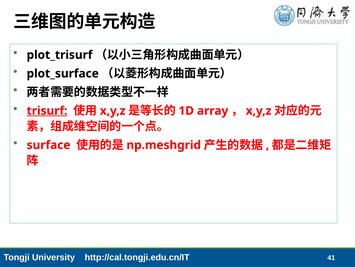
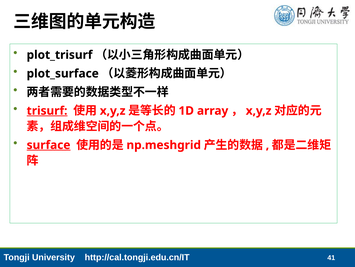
surface underline: none -> present (49, 145)
